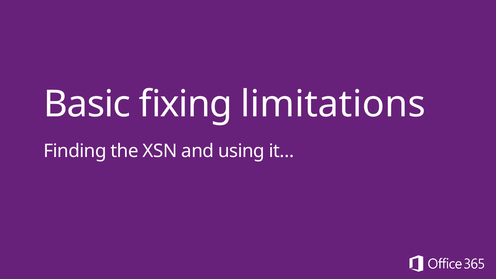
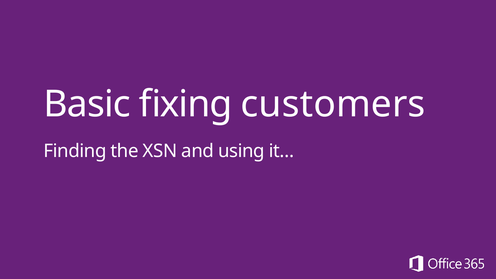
limitations: limitations -> customers (333, 104)
